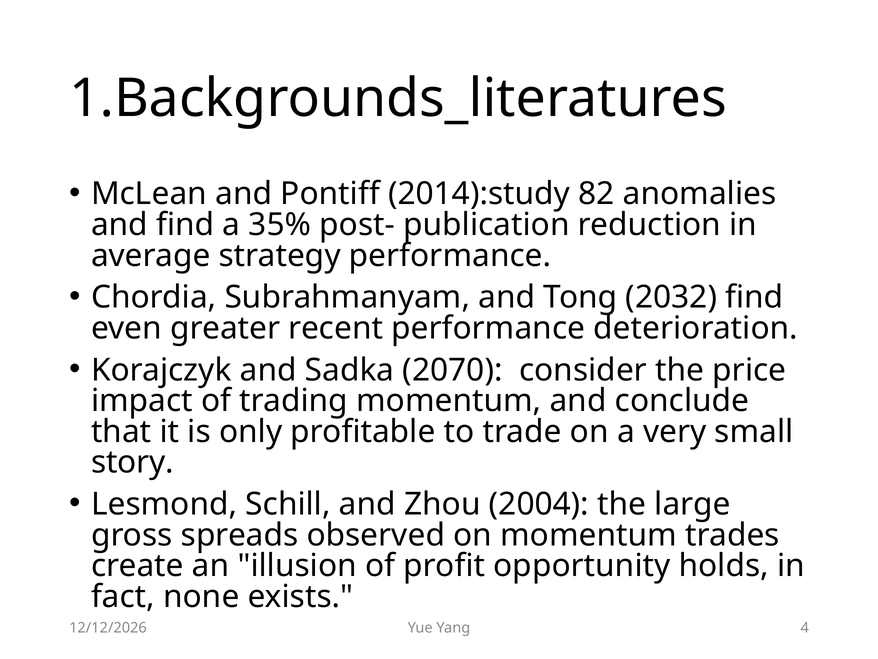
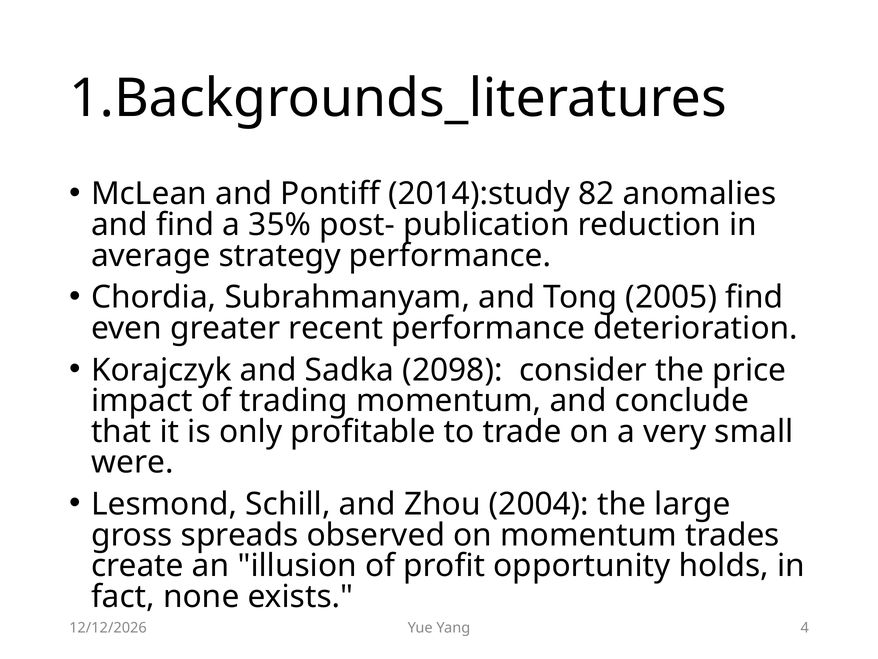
2032: 2032 -> 2005 (671, 297)
2070: 2070 -> 2098 (453, 370)
story: story -> were (132, 462)
